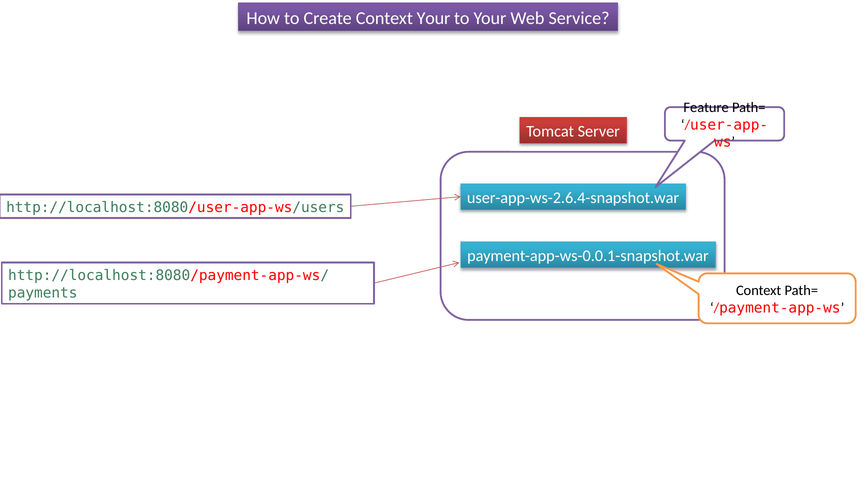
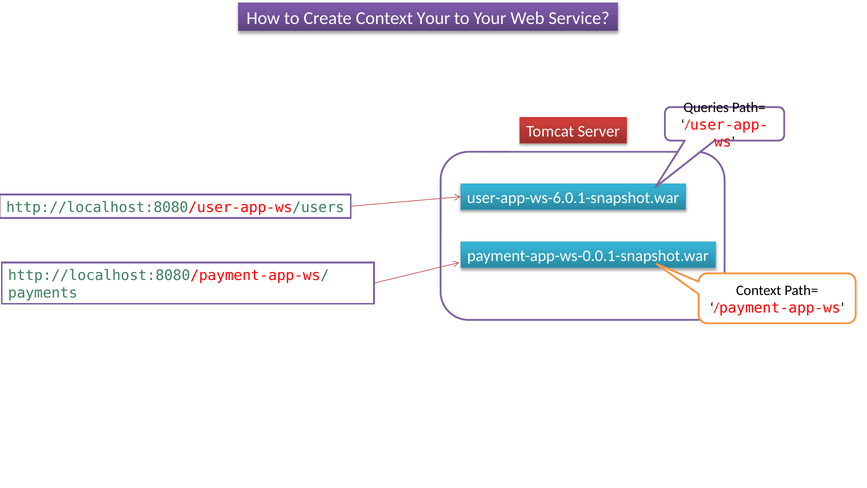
Feature: Feature -> Queries (706, 107)
user-app-ws-2.6.4-snapshot.war: user-app-ws-2.6.4-snapshot.war -> user-app-ws-6.0.1-snapshot.war (573, 198)
